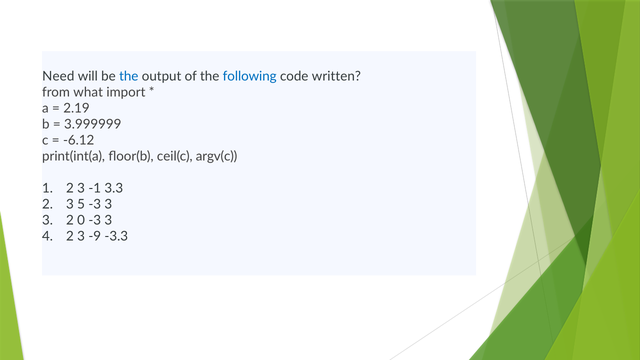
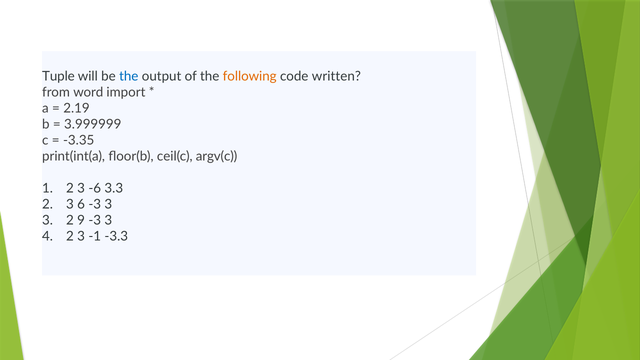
Need: Need -> Tuple (58, 76)
following colour: blue -> orange (250, 76)
what: what -> word (88, 92)
-6.12: -6.12 -> -3.35 (79, 140)
-1: -1 -> -6 (95, 188)
5: 5 -> 6 (81, 204)
0: 0 -> 9 (81, 220)
-9: -9 -> -1 (95, 236)
